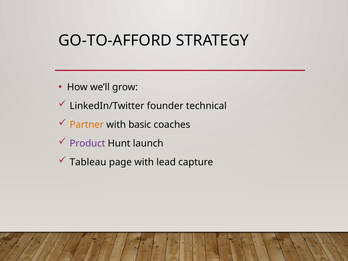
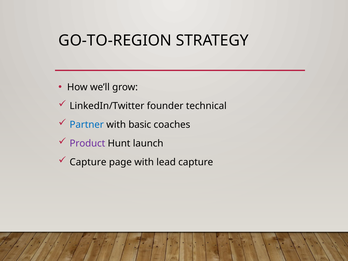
GO-TO-AFFORD: GO-TO-AFFORD -> GO-TO-REGION (115, 41)
Partner colour: orange -> blue (87, 125)
Tableau: Tableau -> Capture (88, 162)
